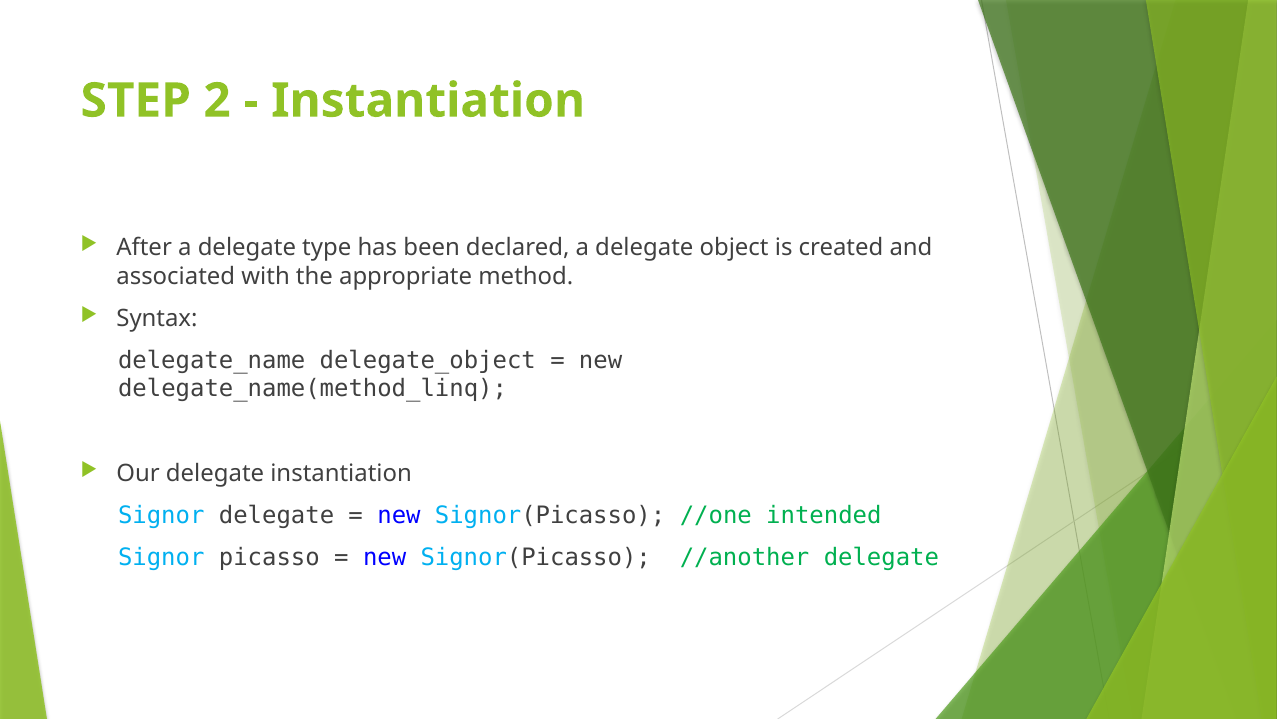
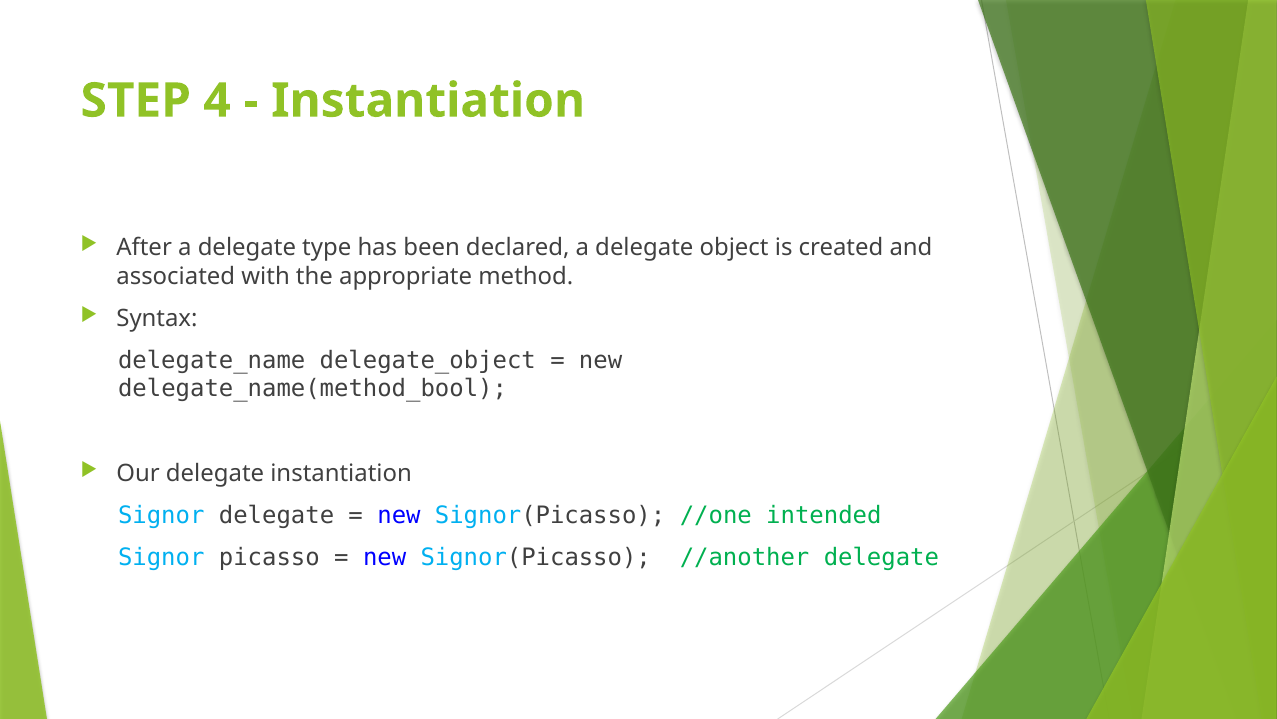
2: 2 -> 4 (217, 101)
delegate_name(method_linq: delegate_name(method_linq -> delegate_name(method_bool (313, 389)
